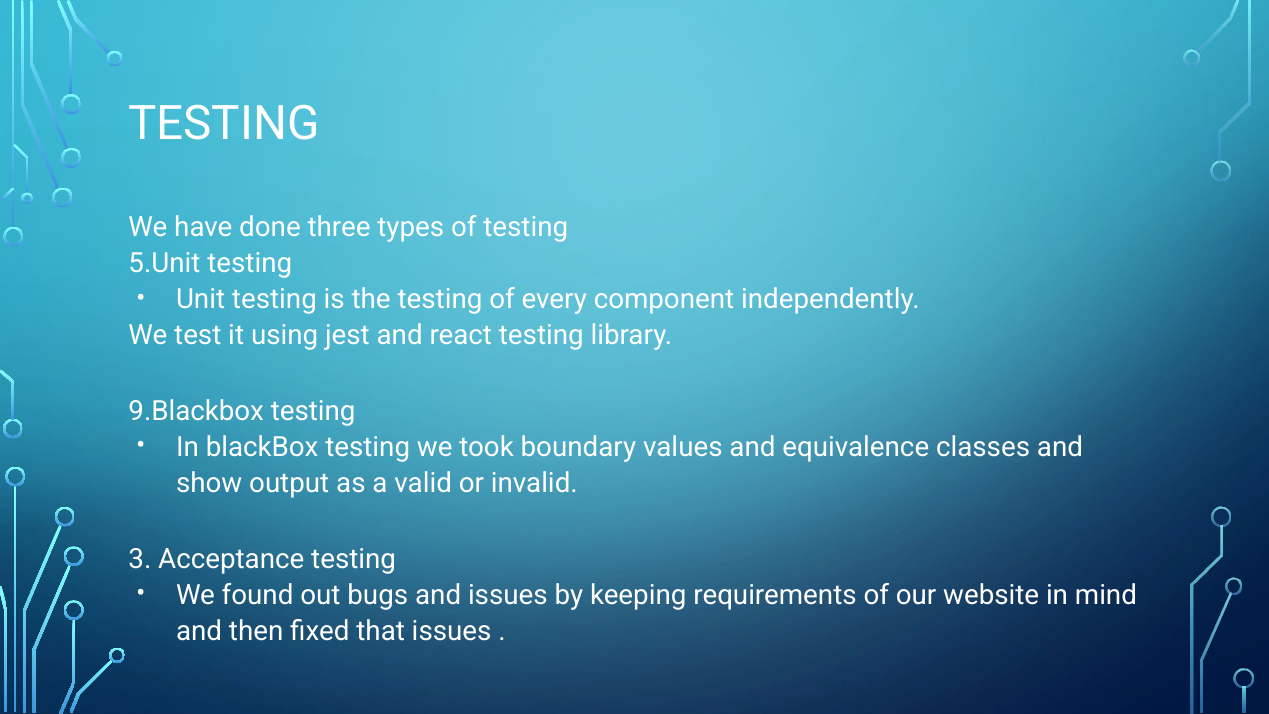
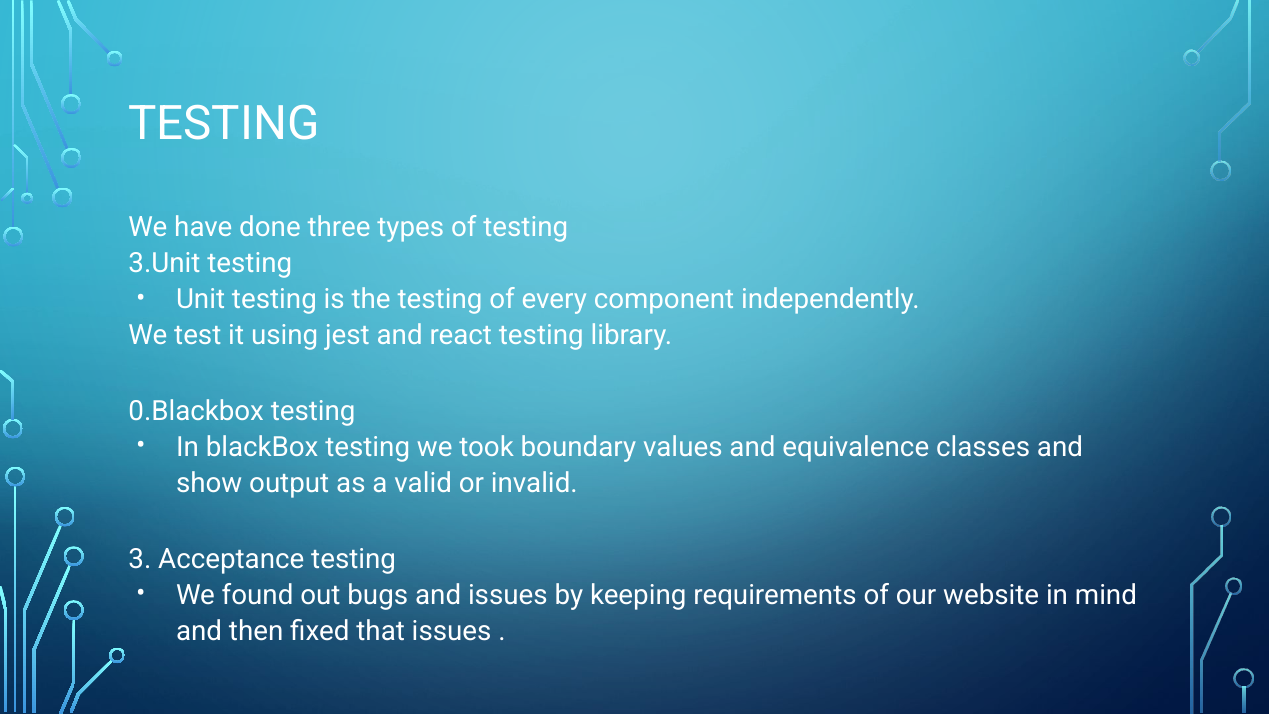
5.Unit: 5.Unit -> 3.Unit (164, 264)
9.Blackbox: 9.Blackbox -> 0.Blackbox (196, 411)
